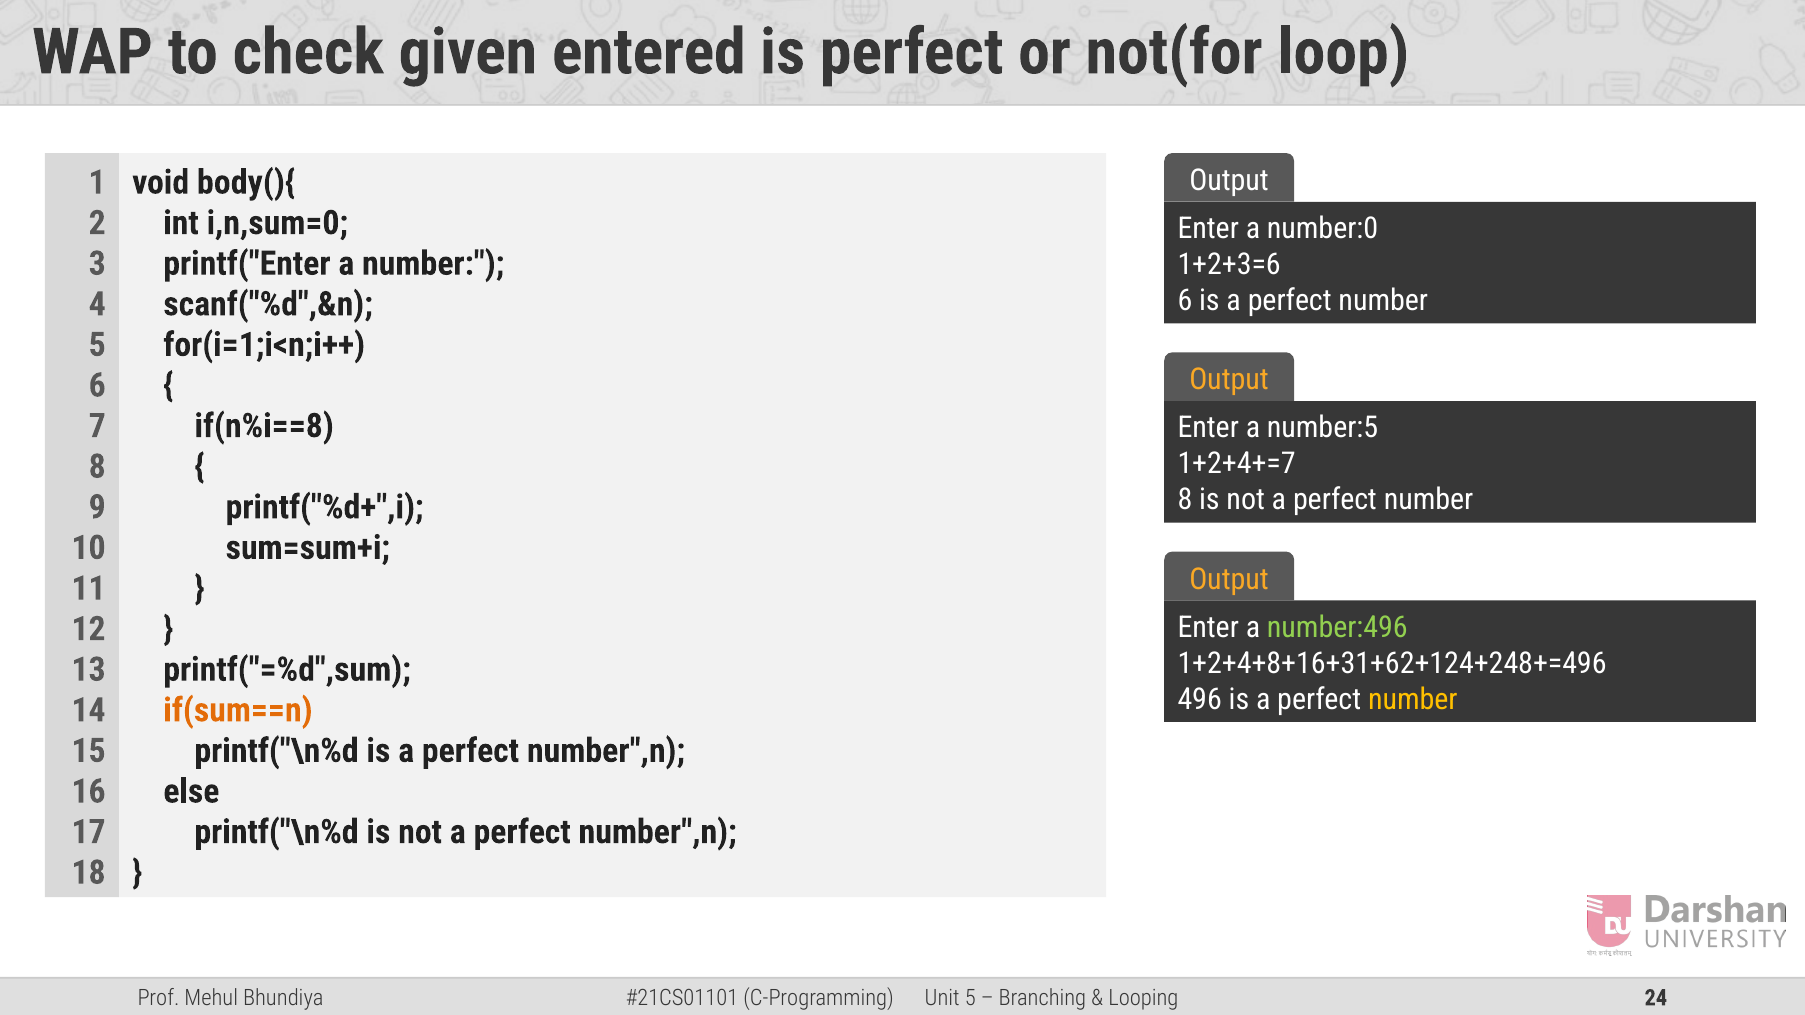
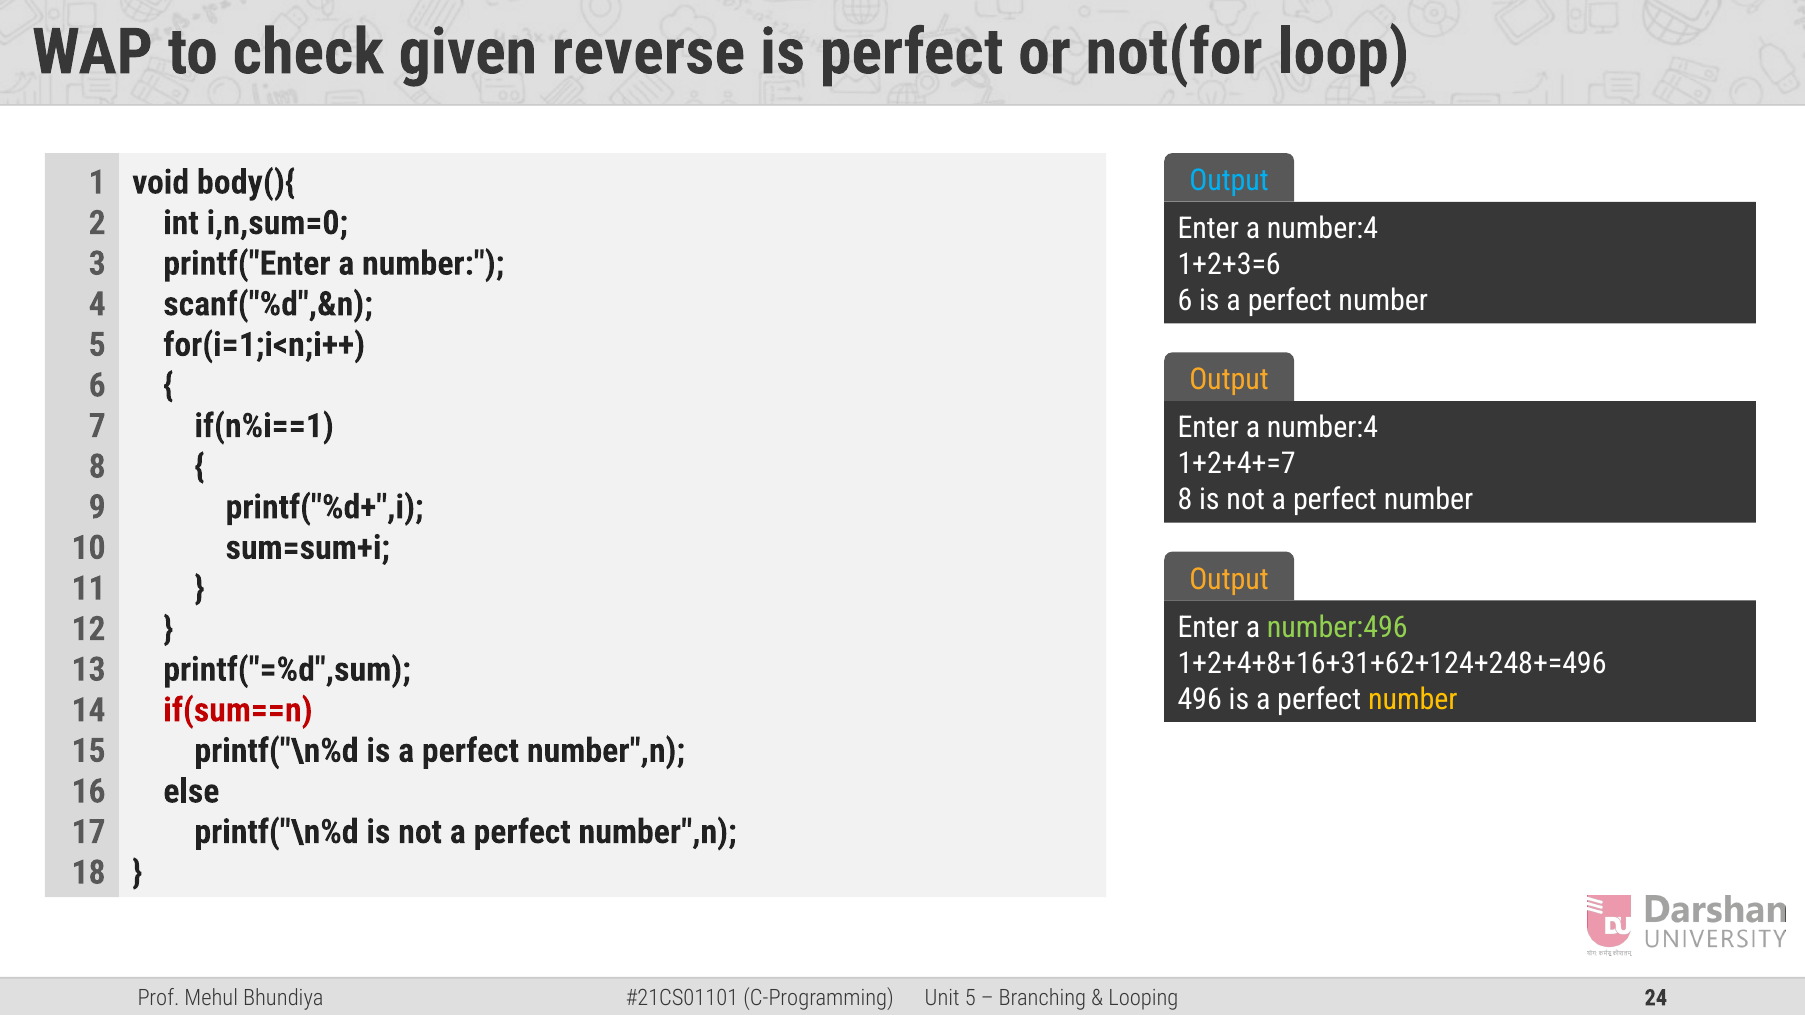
entered: entered -> reverse (649, 52)
Output colour: white -> light blue (1229, 181)
number:0: number:0 -> number:4 (1323, 229)
if(n%i==8: if(n%i==8 -> if(n%i==1 (264, 426)
number:5: number:5 -> number:4 (1323, 428)
if(sum==n colour: orange -> red (238, 710)
